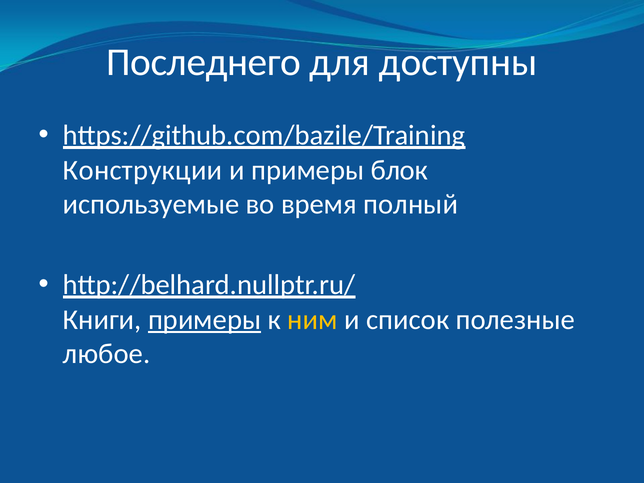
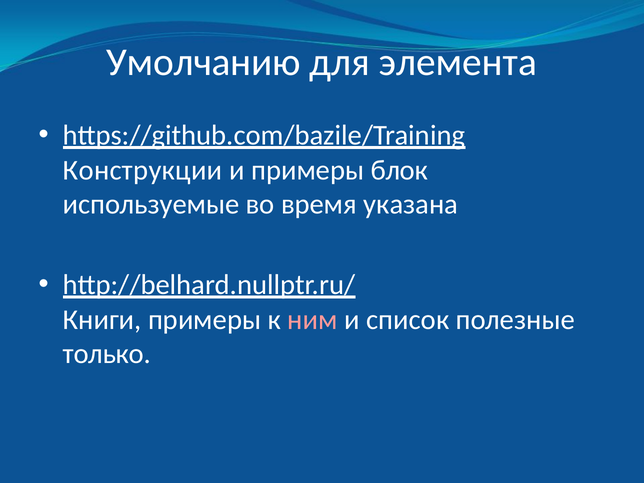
Последнего: Последнего -> Умолчанию (204, 62)
доступны: доступны -> элемента (458, 62)
полный: полный -> указана (411, 204)
примеры underline: present -> none (205, 320)
ним colour: yellow -> pink (313, 320)
любое: любое -> только (107, 354)
